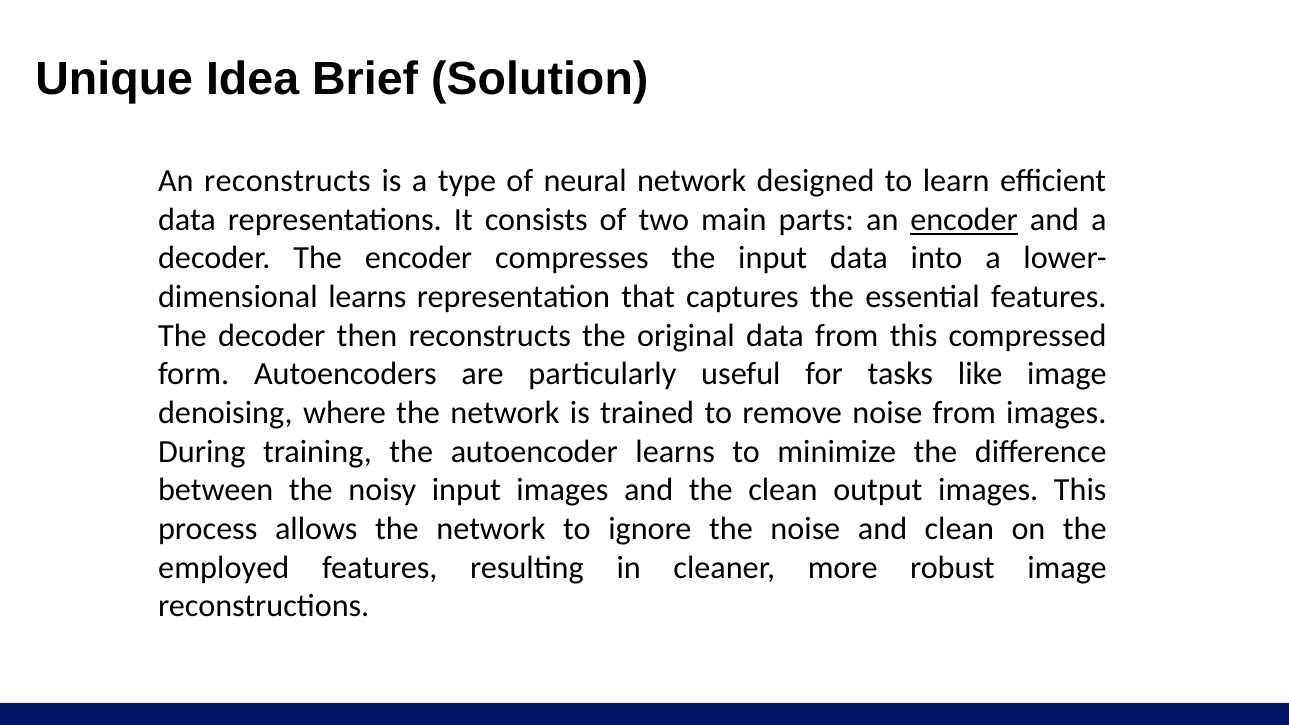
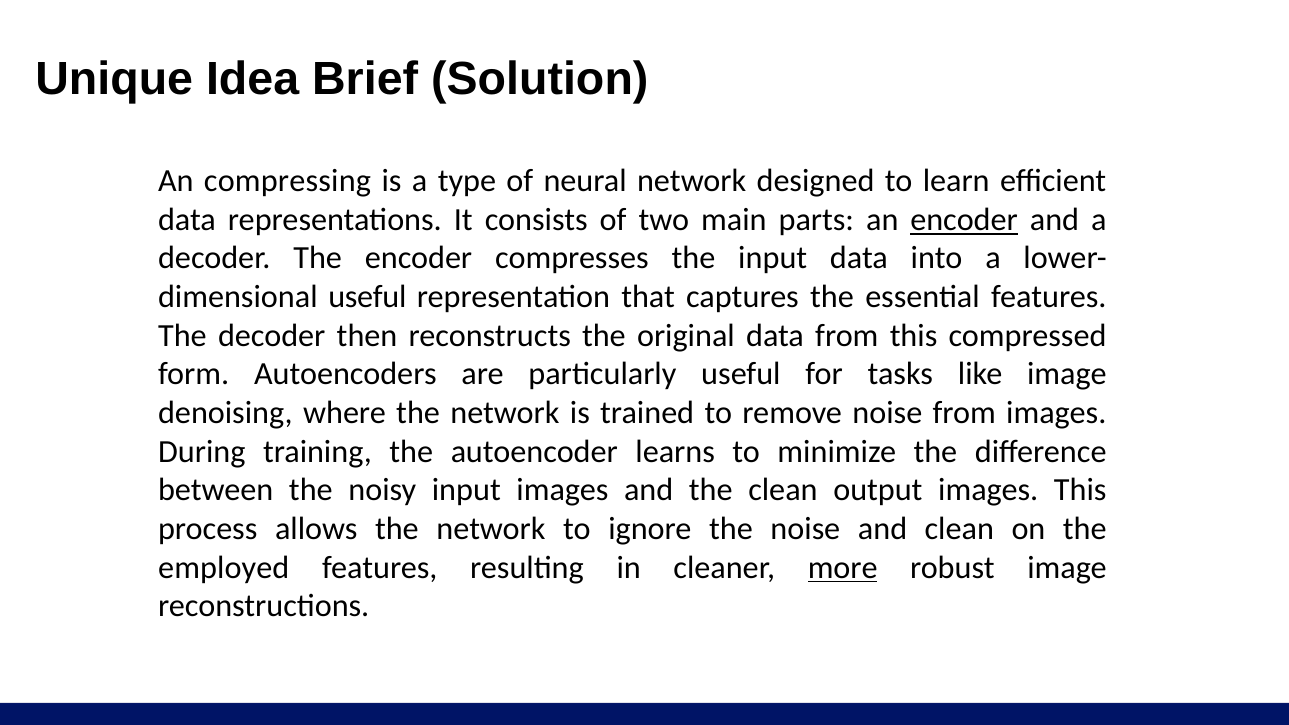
An reconstructs: reconstructs -> compressing (288, 181)
learns: learns -> useful (367, 297)
more underline: none -> present (843, 568)
